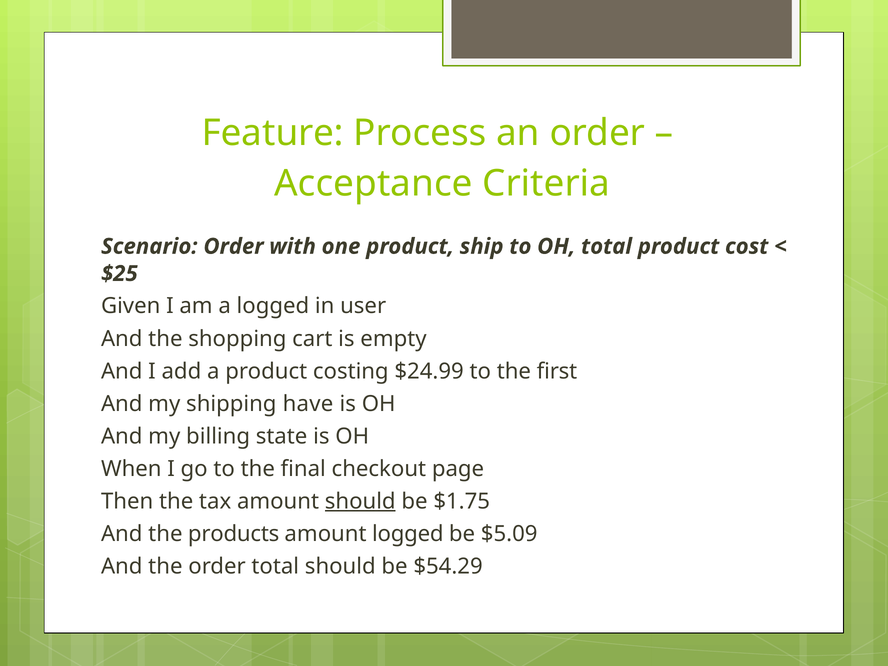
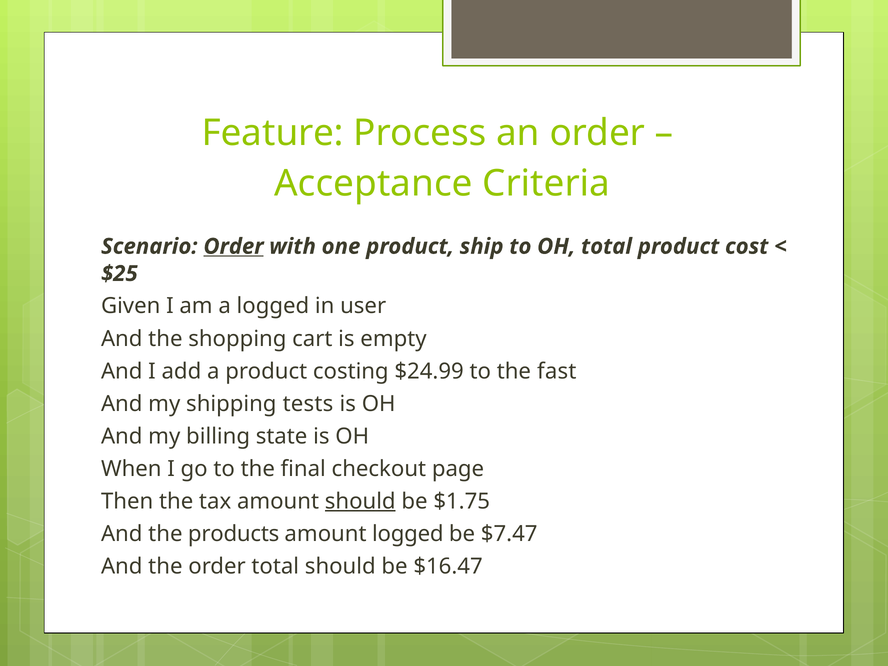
Order underline: none -> present (233, 246)
first: first -> fast (557, 371)
have: have -> tests (308, 404)
$5.09: $5.09 -> $7.47 (509, 534)
$54.29: $54.29 -> $16.47 (448, 566)
